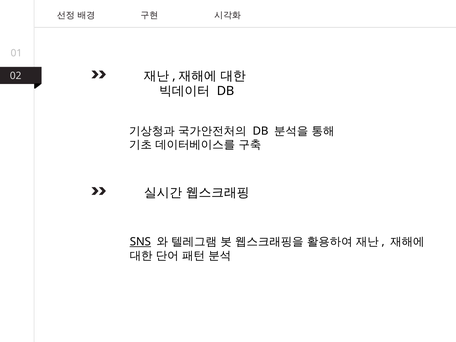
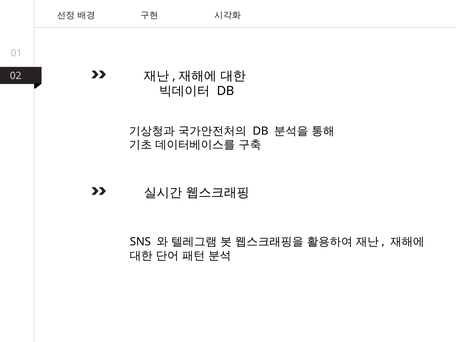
SNS underline: present -> none (140, 242)
